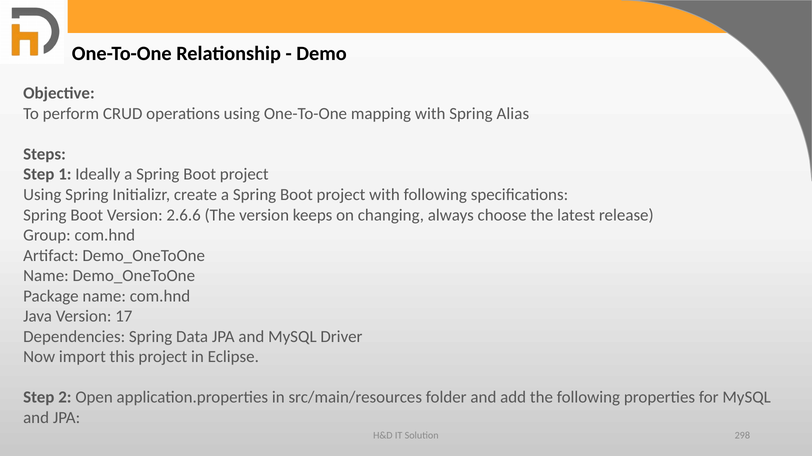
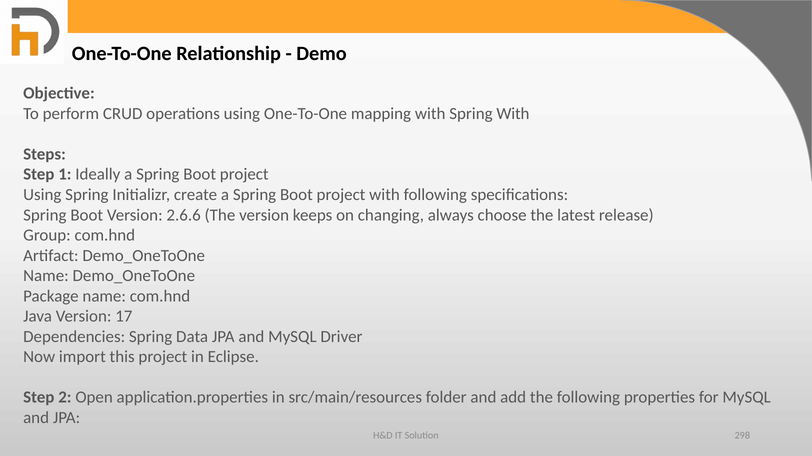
Spring Alias: Alias -> With (513, 114)
